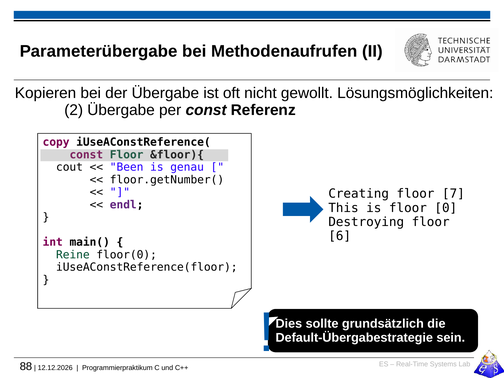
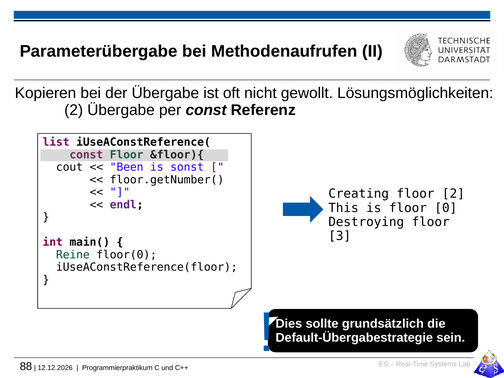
copy: copy -> list (56, 142)
genau: genau -> sonst (187, 167)
floor 7: 7 -> 2 (453, 194)
6: 6 -> 3 (340, 236)
